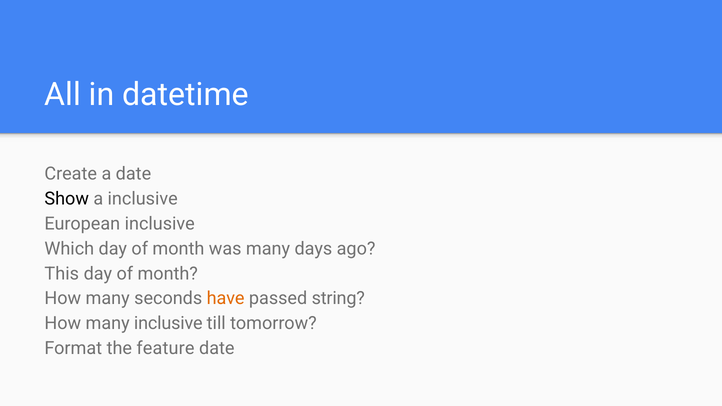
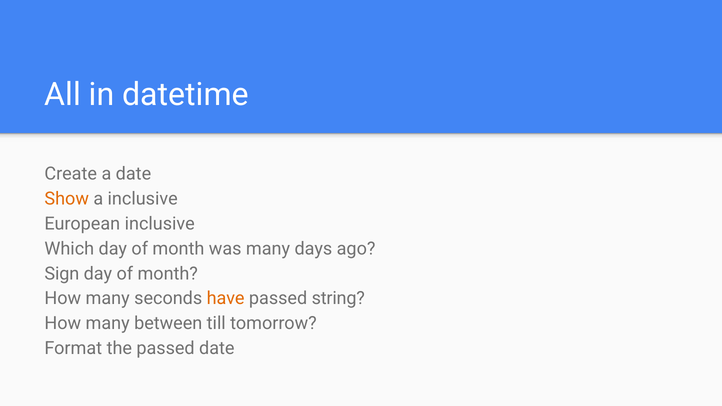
Show colour: black -> orange (67, 199)
This: This -> Sign (62, 274)
many inclusive: inclusive -> between (168, 323)
the feature: feature -> passed (166, 348)
